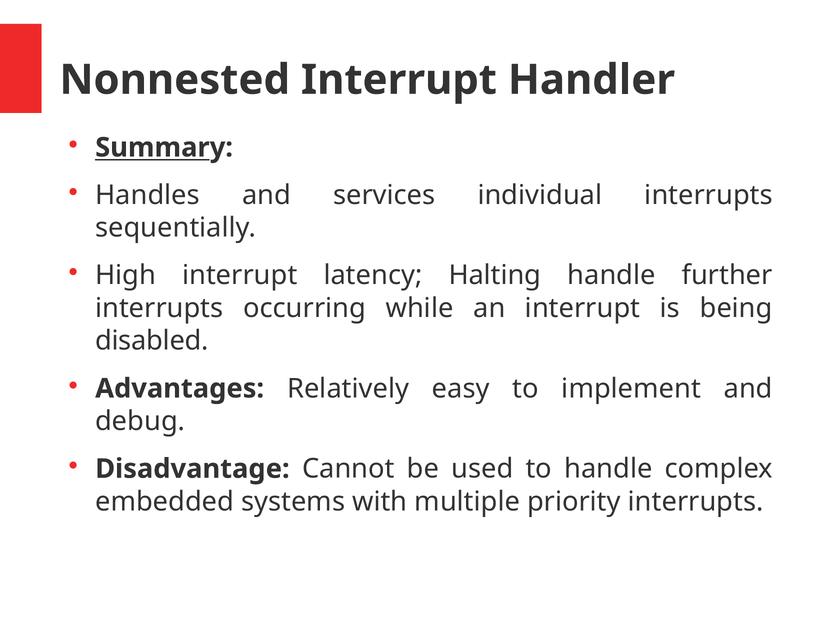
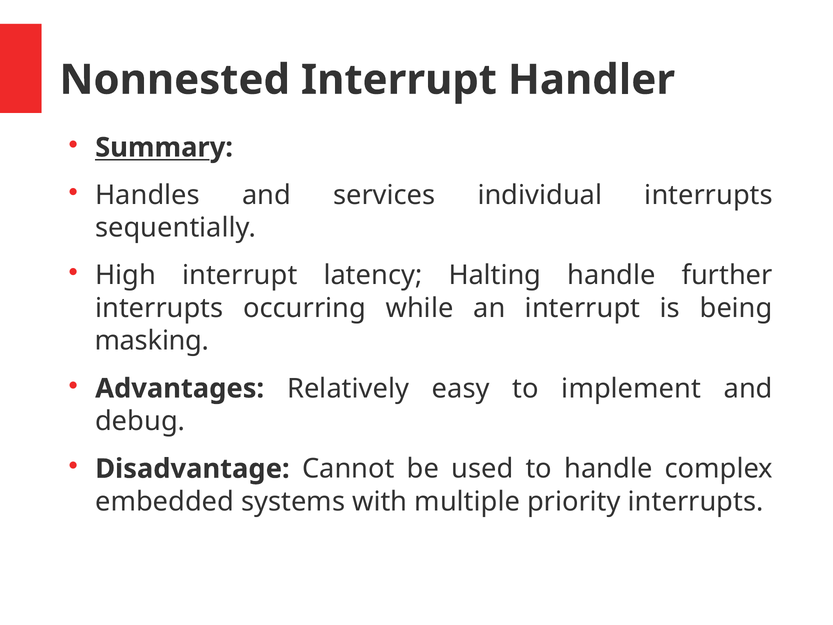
disabled: disabled -> masking (152, 341)
